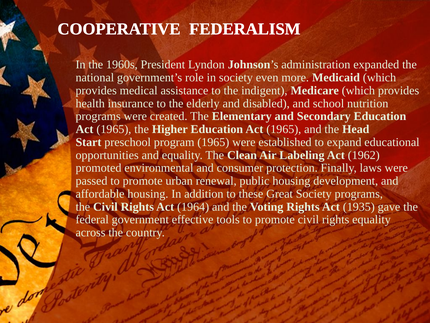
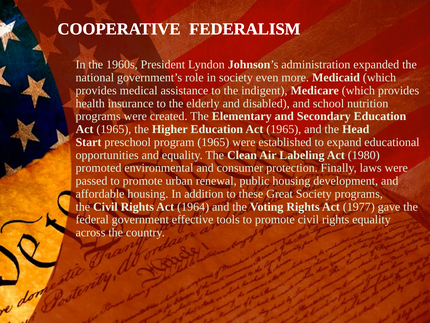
1962: 1962 -> 1980 (364, 155)
1935: 1935 -> 1977 (359, 206)
